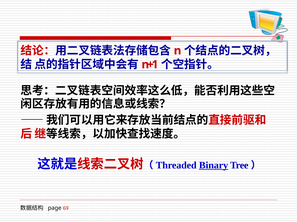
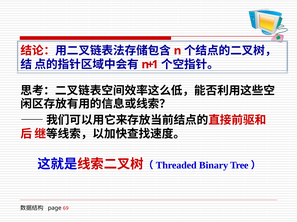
Binary underline: present -> none (214, 166)
